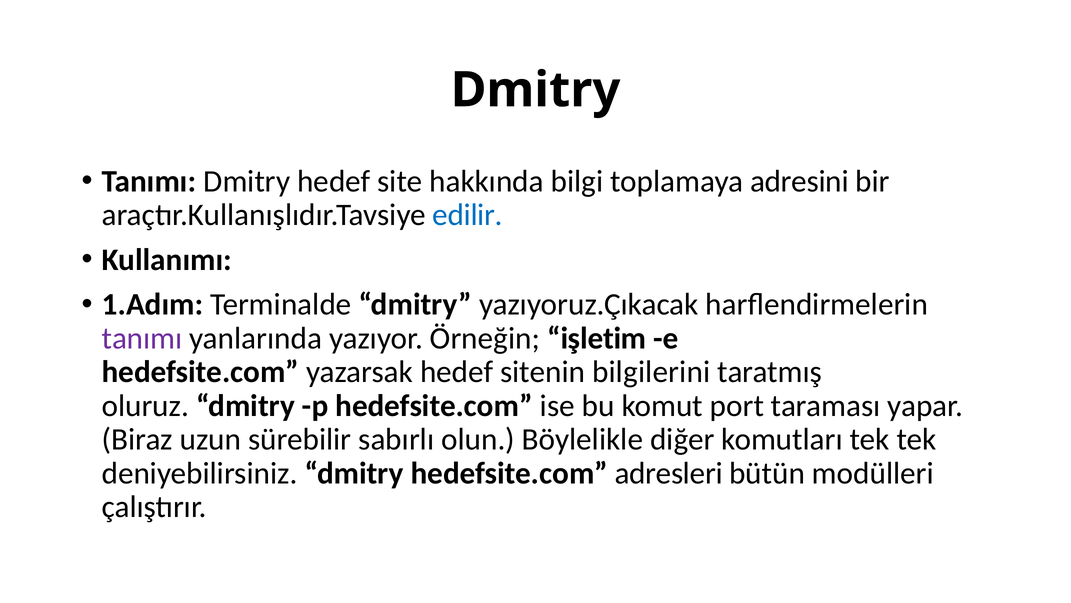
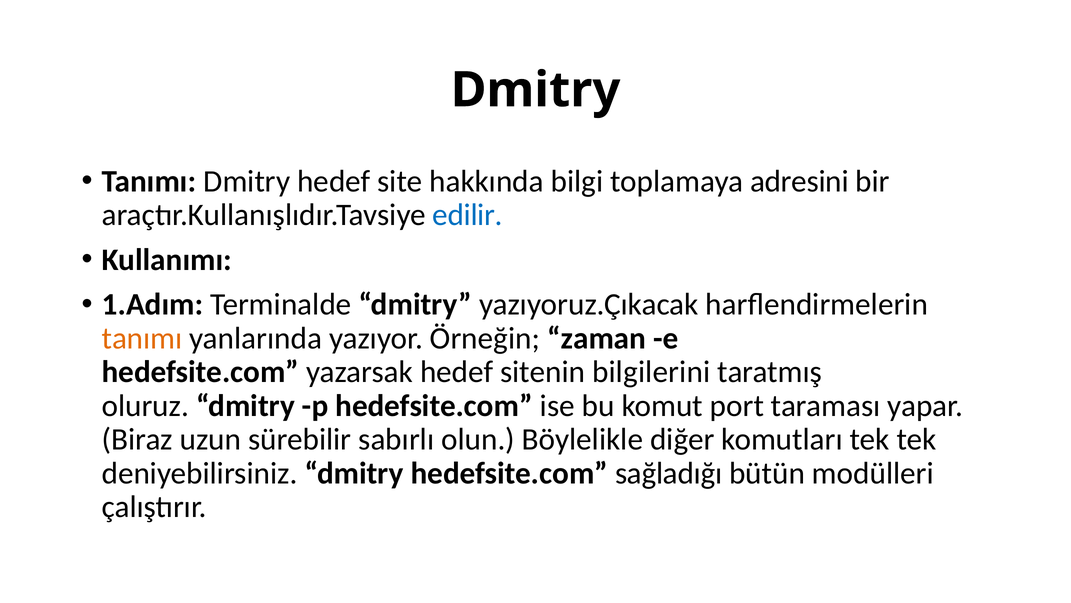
tanımı colour: purple -> orange (142, 338)
işletim: işletim -> zaman (597, 338)
adresleri: adresleri -> sağladığı (669, 473)
